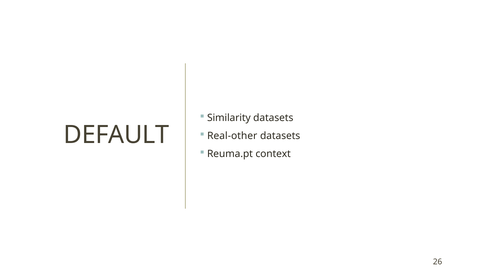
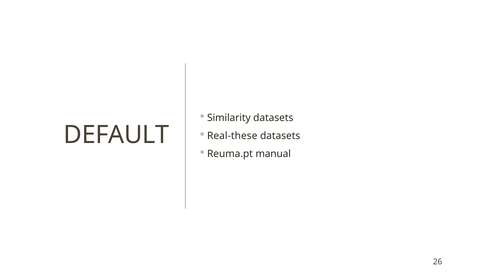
Real-other: Real-other -> Real-these (232, 136)
context: context -> manual (273, 154)
